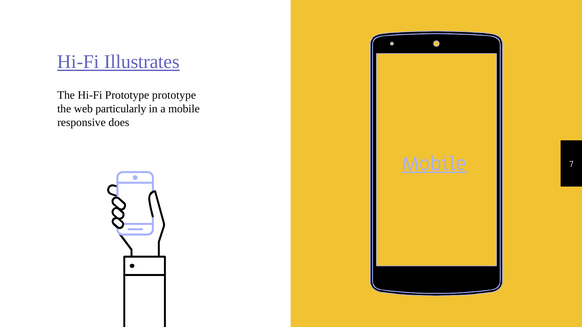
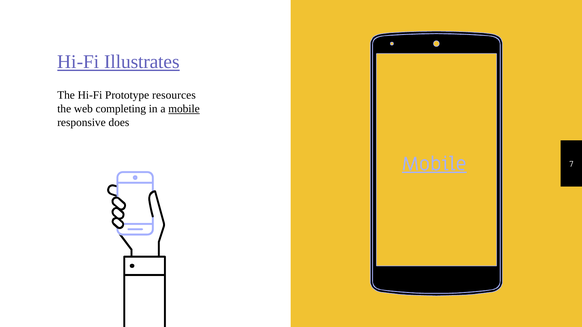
Prototype prototype: prototype -> resources (174, 95)
particularly: particularly -> completing (121, 109)
mobile underline: none -> present (184, 109)
